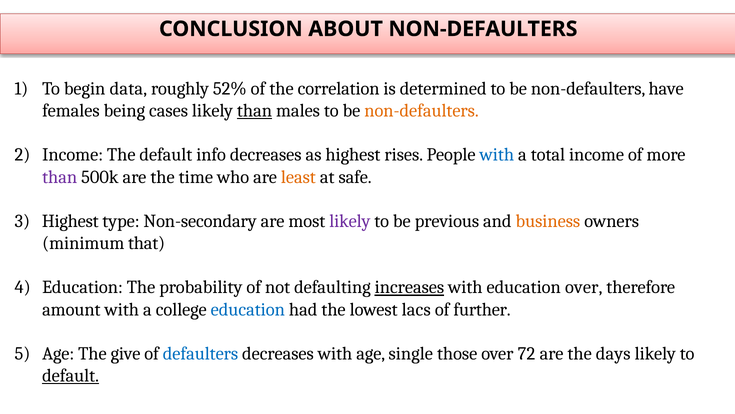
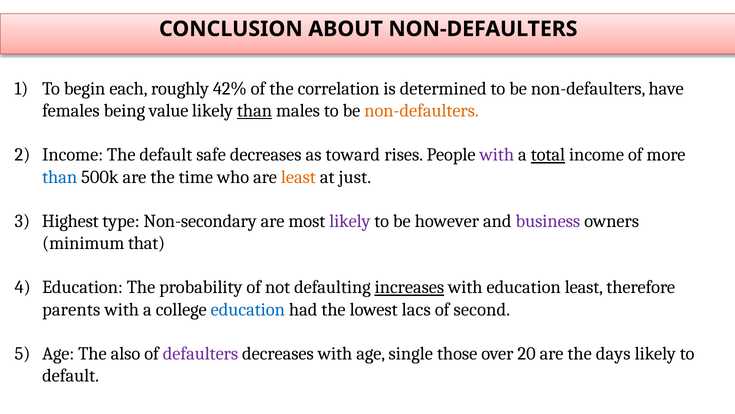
data: data -> each (129, 89)
52%: 52% -> 42% (230, 89)
cases: cases -> value (169, 111)
info: info -> safe (211, 155)
as highest: highest -> toward (353, 155)
with colour: blue -> purple (497, 155)
total underline: none -> present (548, 155)
than colour: purple -> blue (60, 177)
safe: safe -> just (355, 177)
previous: previous -> however (447, 221)
business colour: orange -> purple (548, 221)
education over: over -> least (584, 287)
amount: amount -> parents (71, 309)
further: further -> second (482, 309)
give: give -> also (125, 353)
defaulters colour: blue -> purple (200, 353)
72: 72 -> 20 (527, 353)
default underline: present -> none (71, 375)
